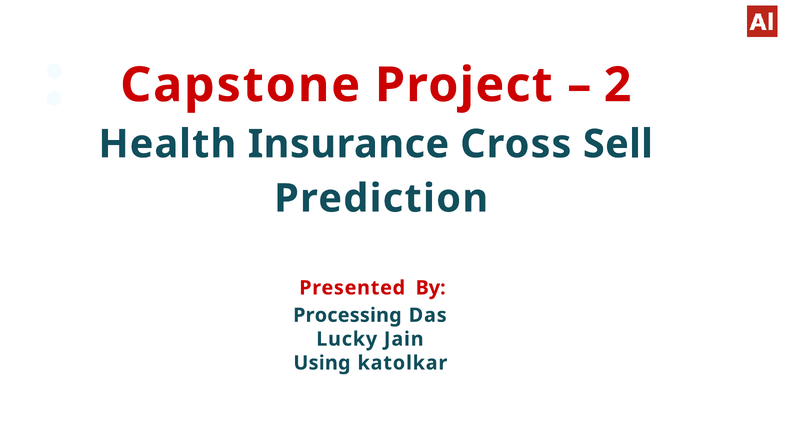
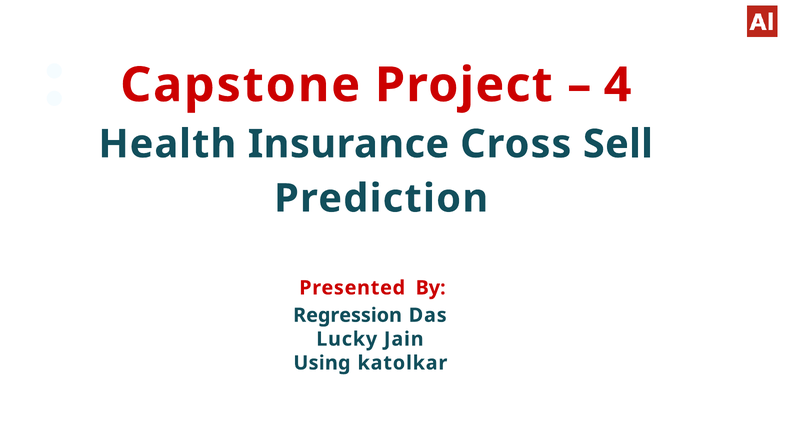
2: 2 -> 4 (618, 85)
Processing: Processing -> Regression (348, 315)
